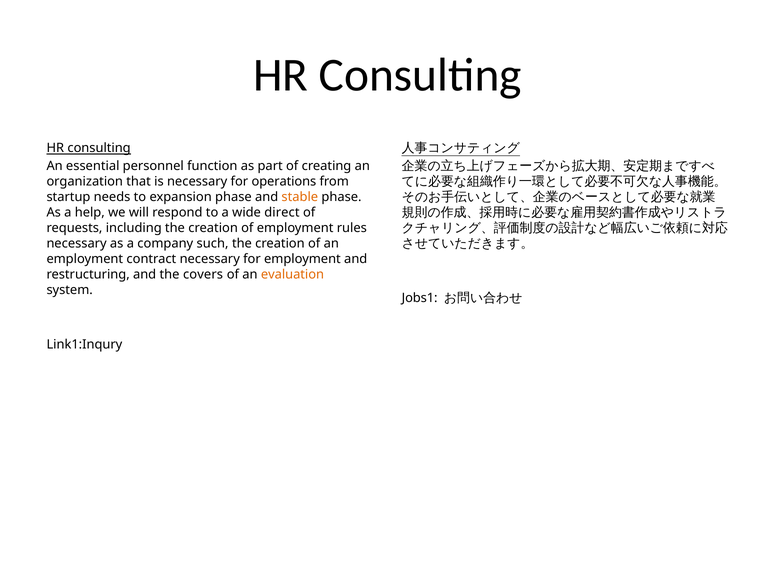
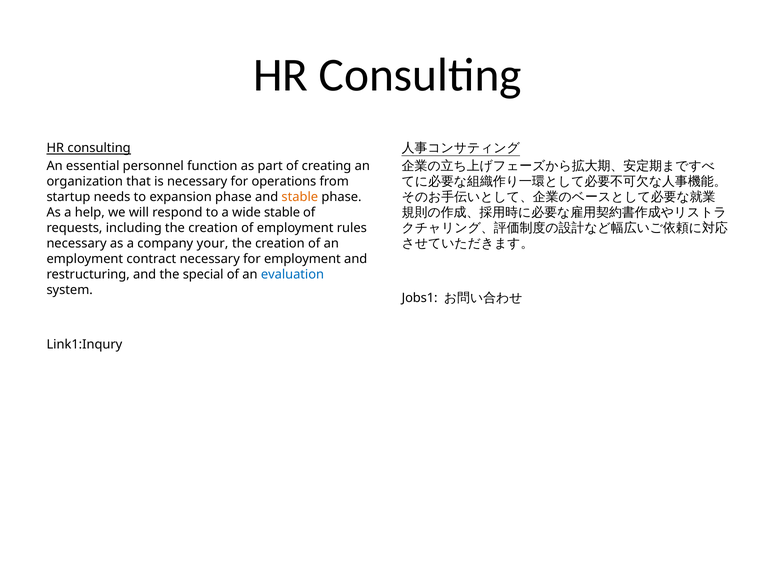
wide direct: direct -> stable (282, 213)
such: such -> your (213, 244)
covers: covers -> special (203, 275)
evaluation colour: orange -> blue (292, 275)
